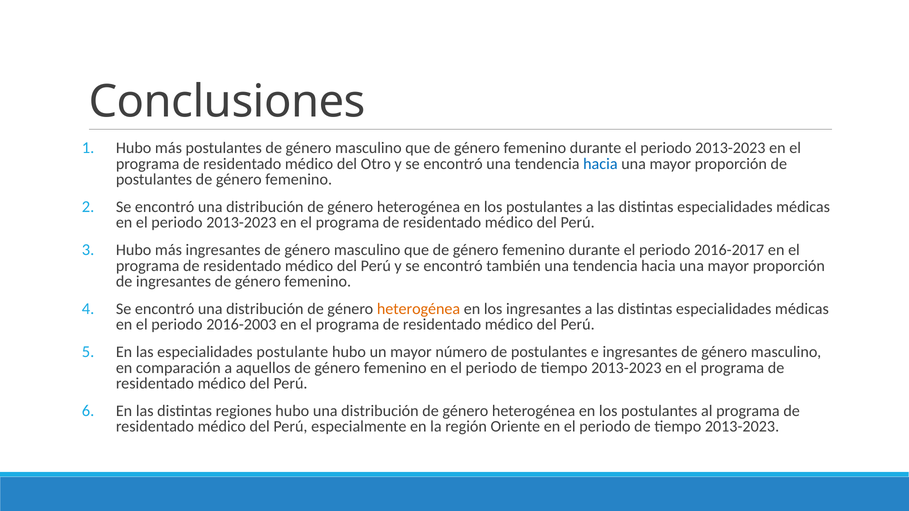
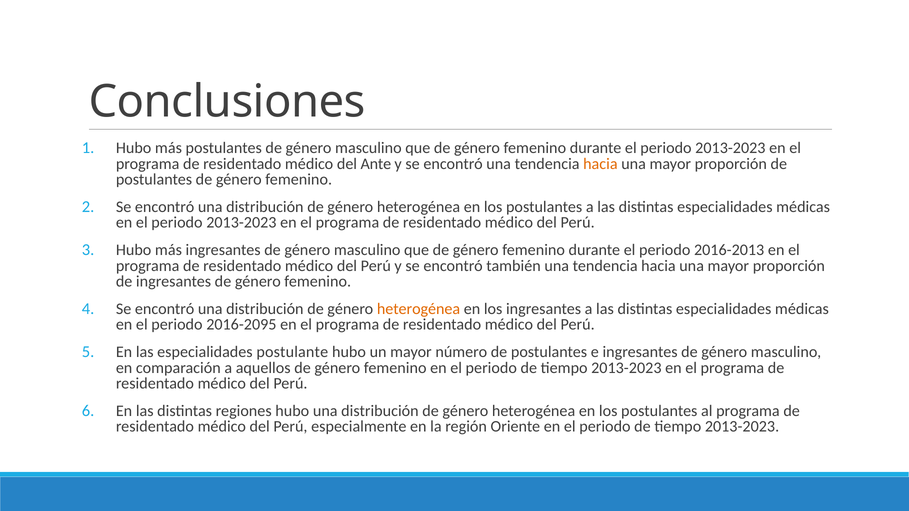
Otro: Otro -> Ante (376, 164)
hacia colour: blue -> orange (600, 164)
2016-2017: 2016-2017 -> 2016-2013 (729, 250)
2016-2003: 2016-2003 -> 2016-2095 (241, 325)
